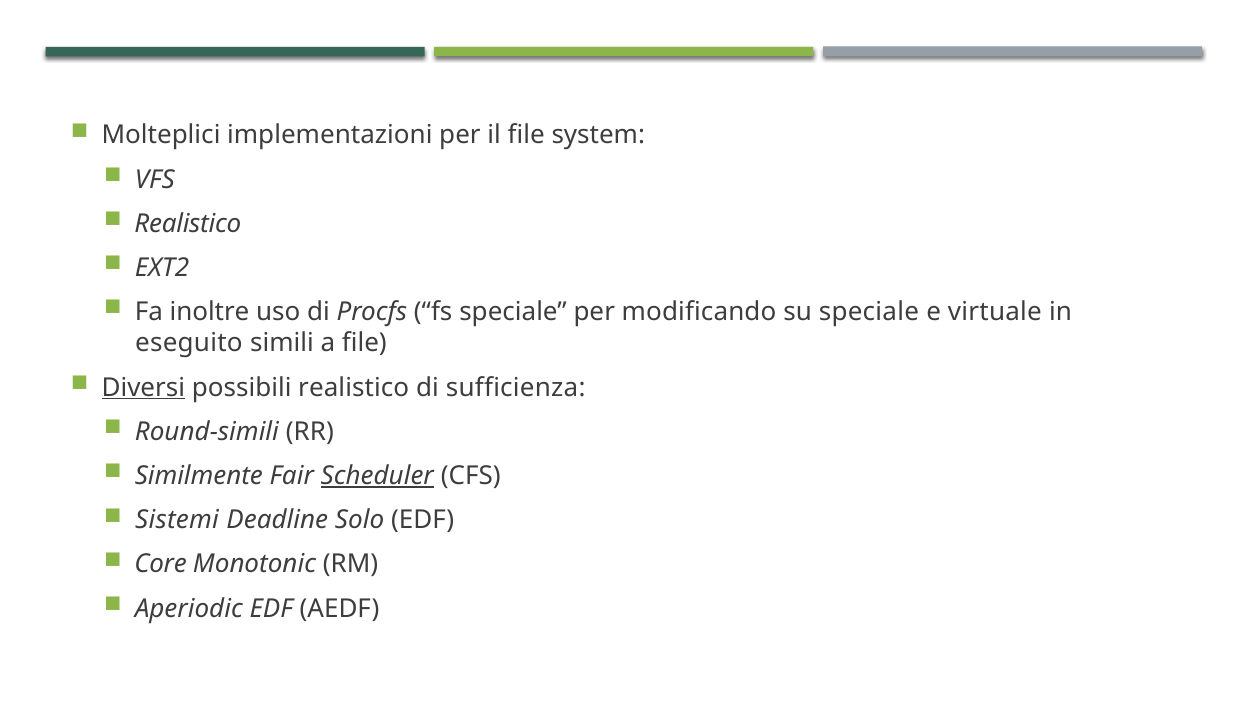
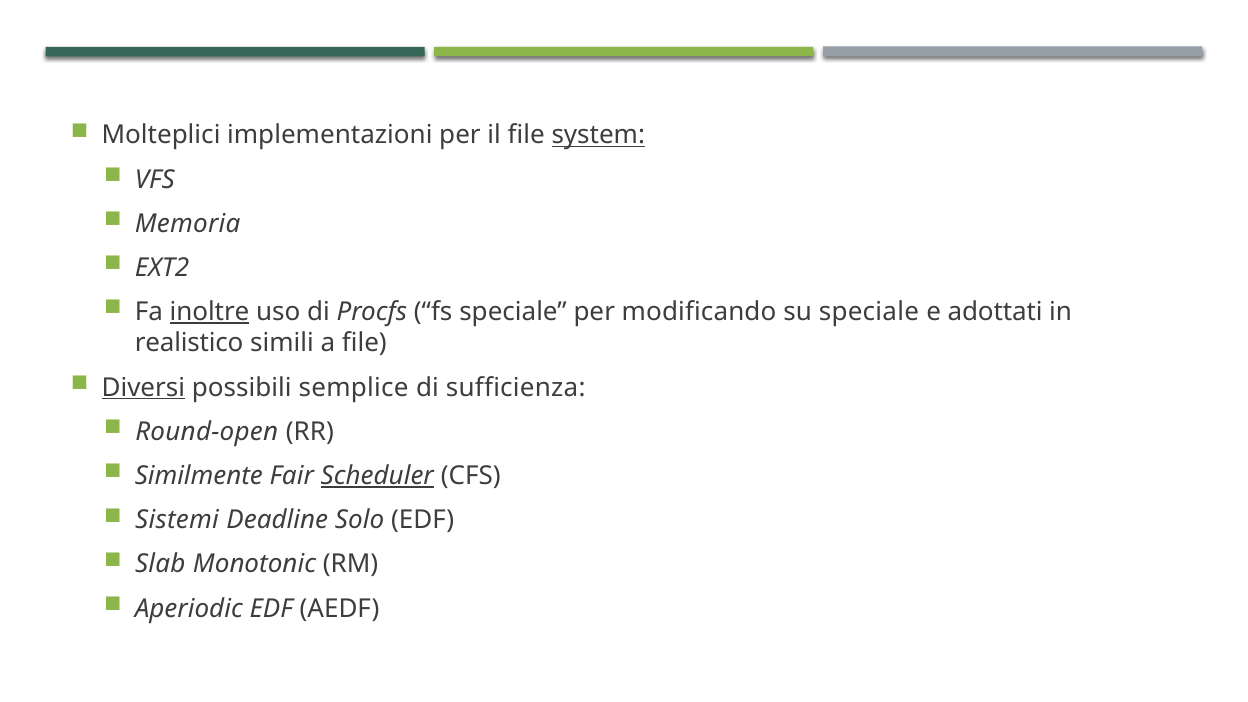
system underline: none -> present (598, 135)
Realistico: Realistico -> Memoria (188, 224)
inoltre underline: none -> present (210, 312)
virtuale: virtuale -> adottati (995, 312)
eseguito: eseguito -> realistico (189, 343)
possibili realistico: realistico -> semplice (354, 388)
Round-simili: Round-simili -> Round-open (207, 432)
Core: Core -> Slab (160, 564)
